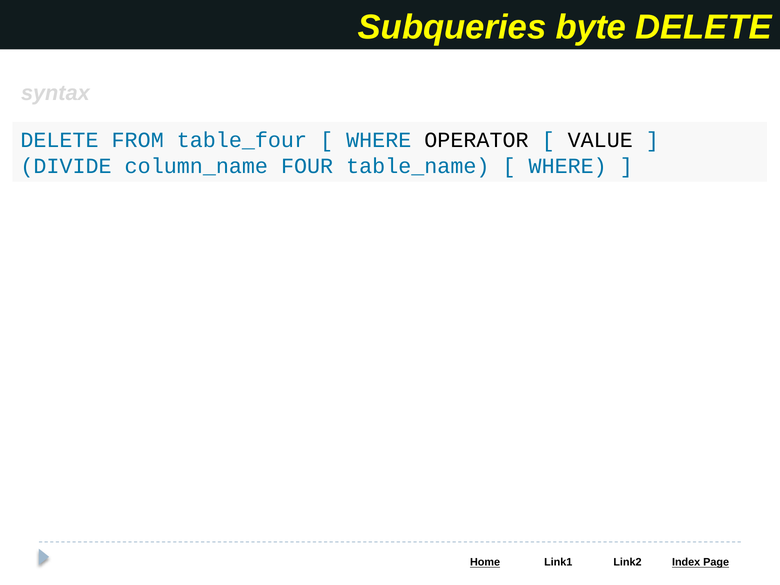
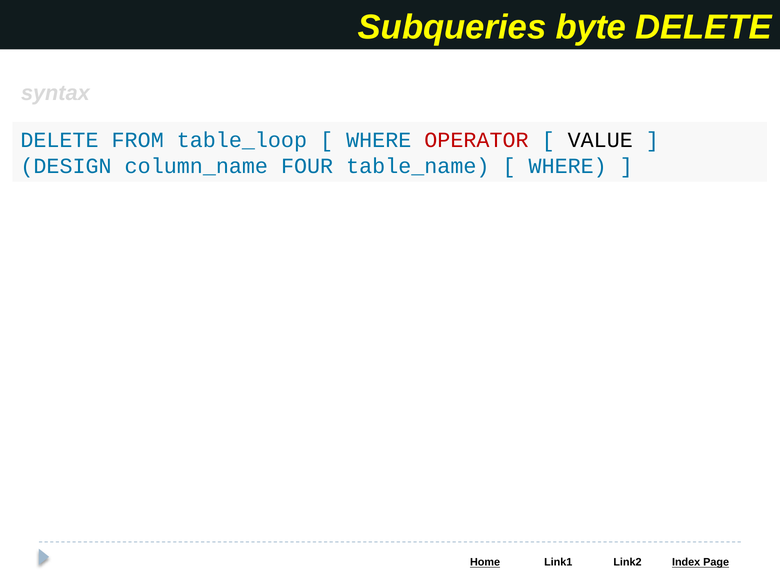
table_four: table_four -> table_loop (242, 140)
OPERATOR colour: black -> red (476, 140)
DIVIDE: DIVIDE -> DESIGN (66, 166)
